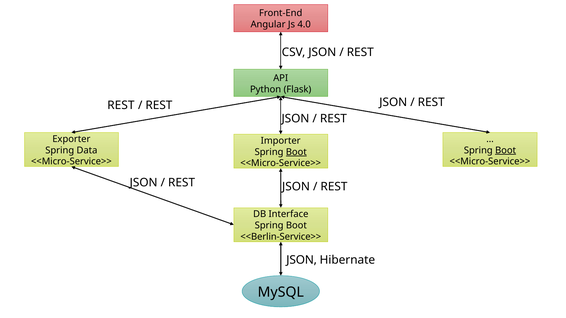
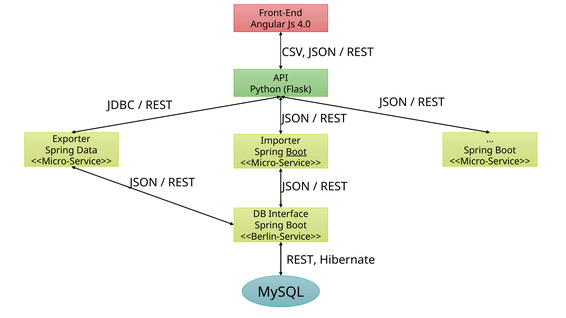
REST: REST -> JDBC (121, 105)
Boot underline: present -> none (506, 150)
JSON: JSON -> REST (302, 260)
